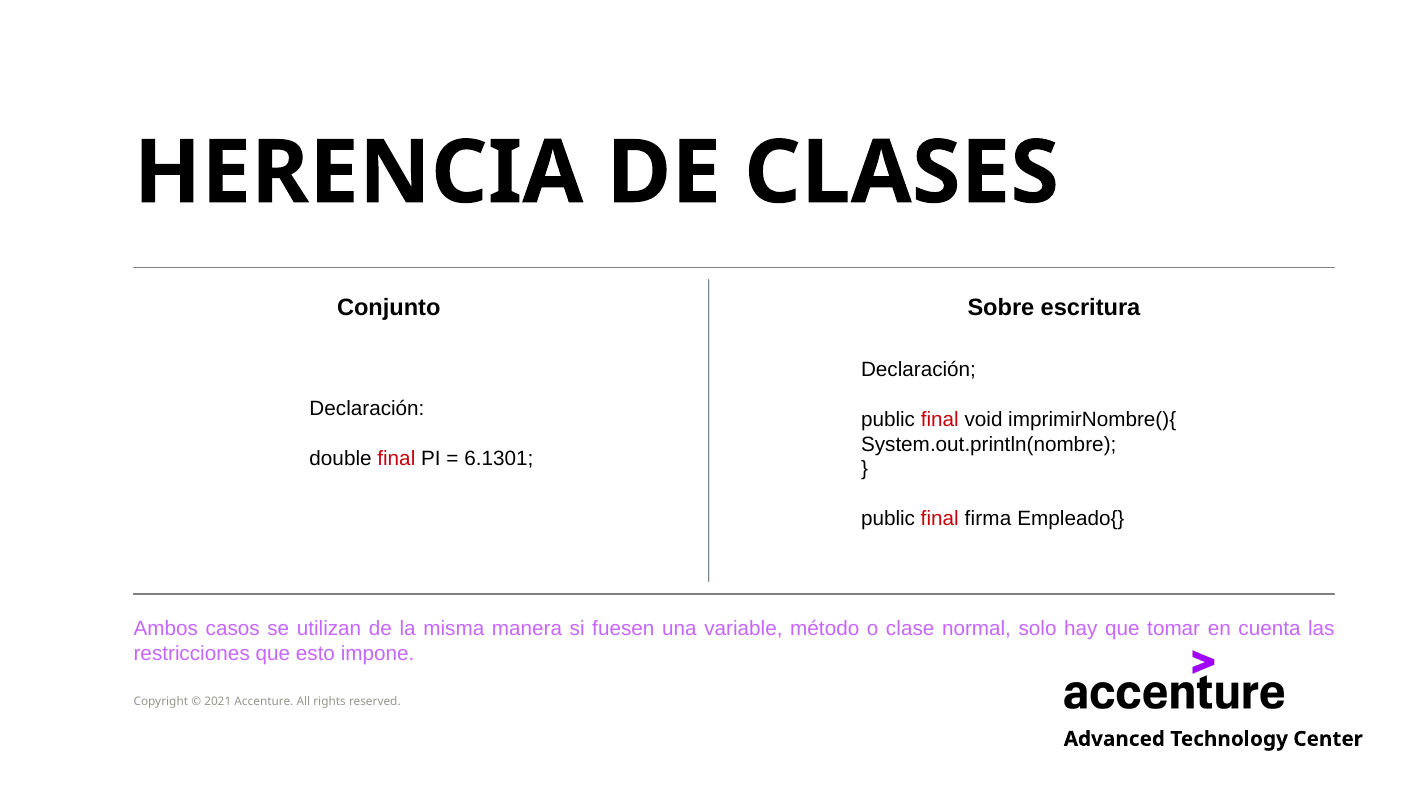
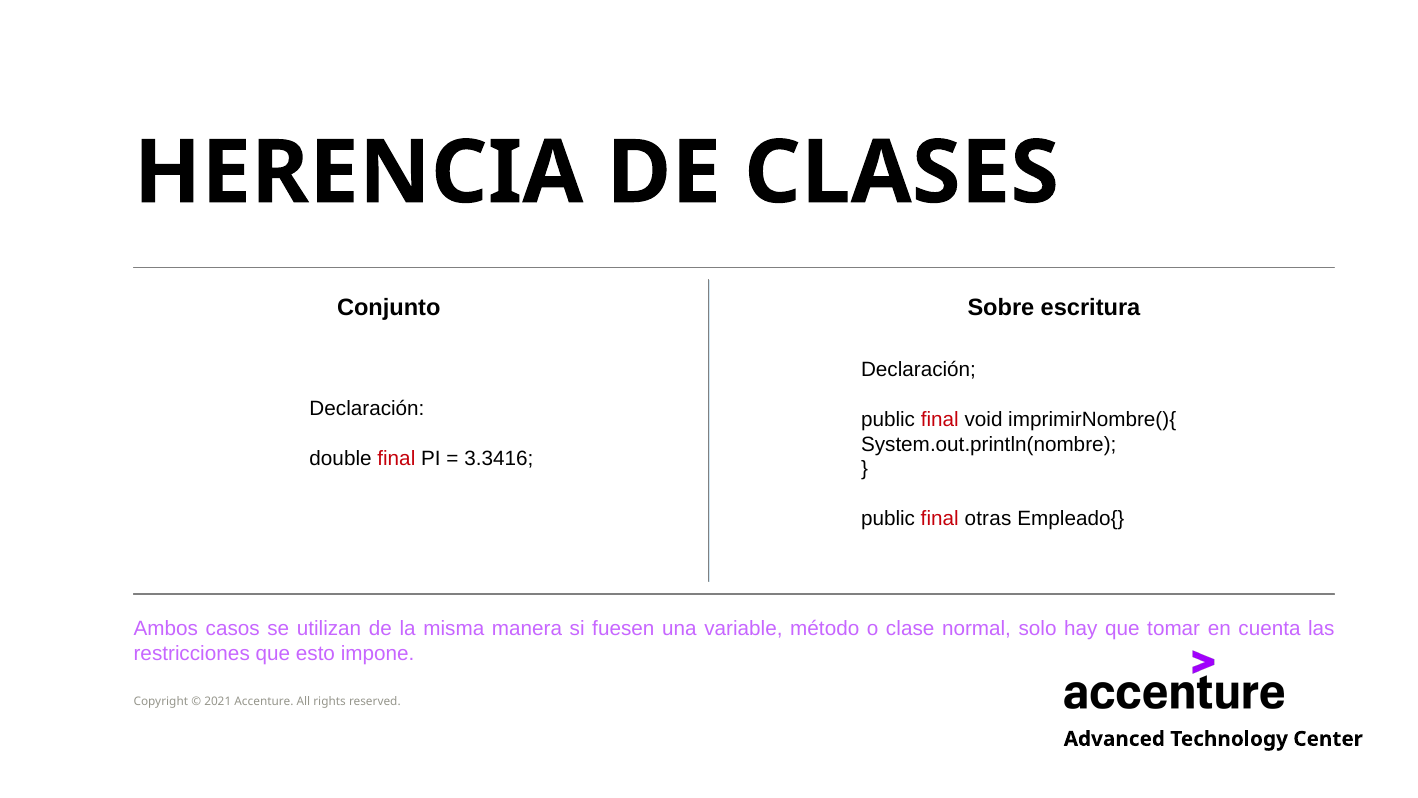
6.1301: 6.1301 -> 3.3416 (499, 458)
firma: firma -> otras (988, 519)
